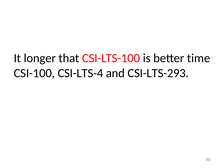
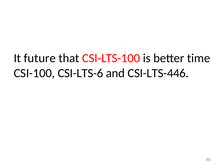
longer: longer -> future (40, 58)
CSI-LTS-4: CSI-LTS-4 -> CSI-LTS-6 (80, 73)
CSI-LTS-293: CSI-LTS-293 -> CSI-LTS-446 (158, 73)
